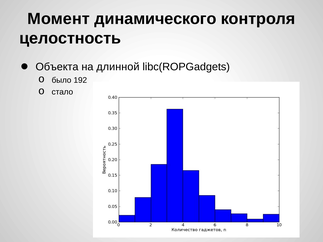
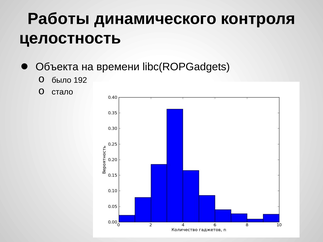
Момент: Момент -> Работы (59, 19)
длинной: длинной -> времени (118, 67)
